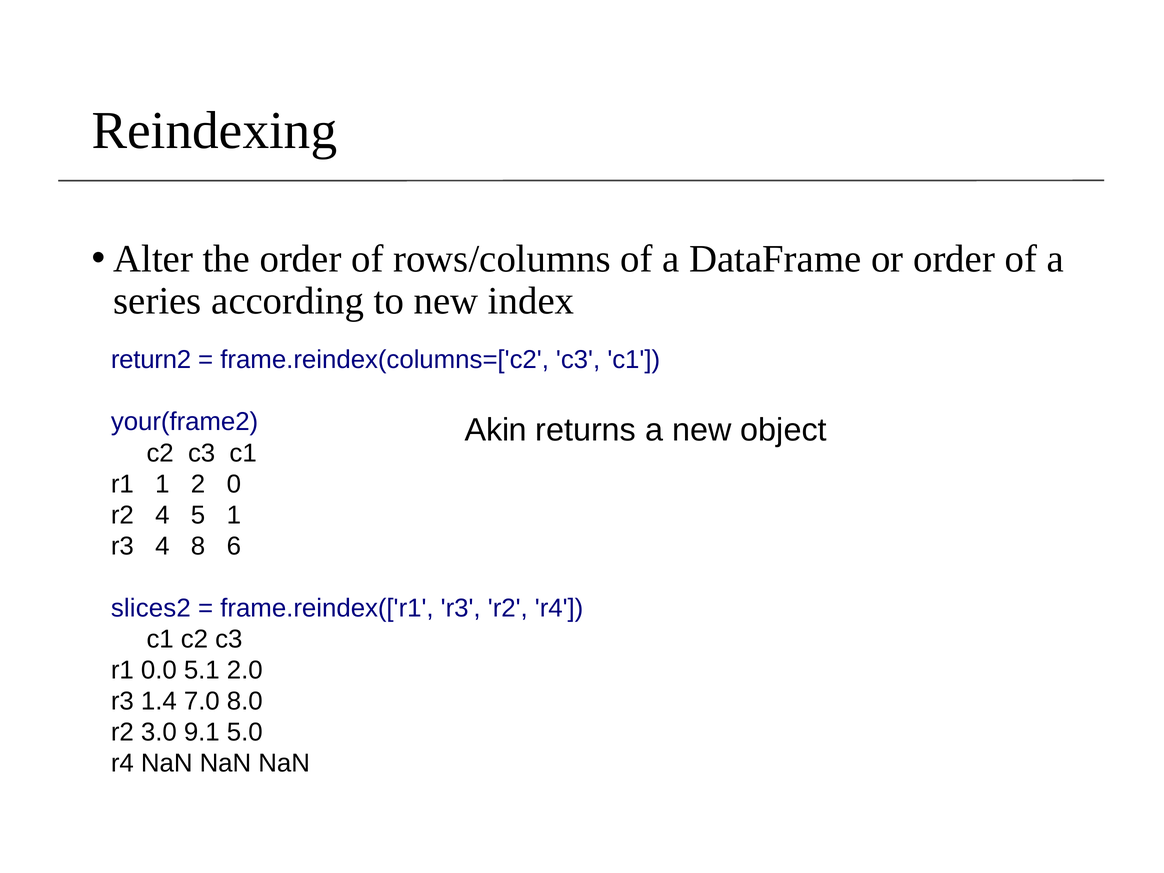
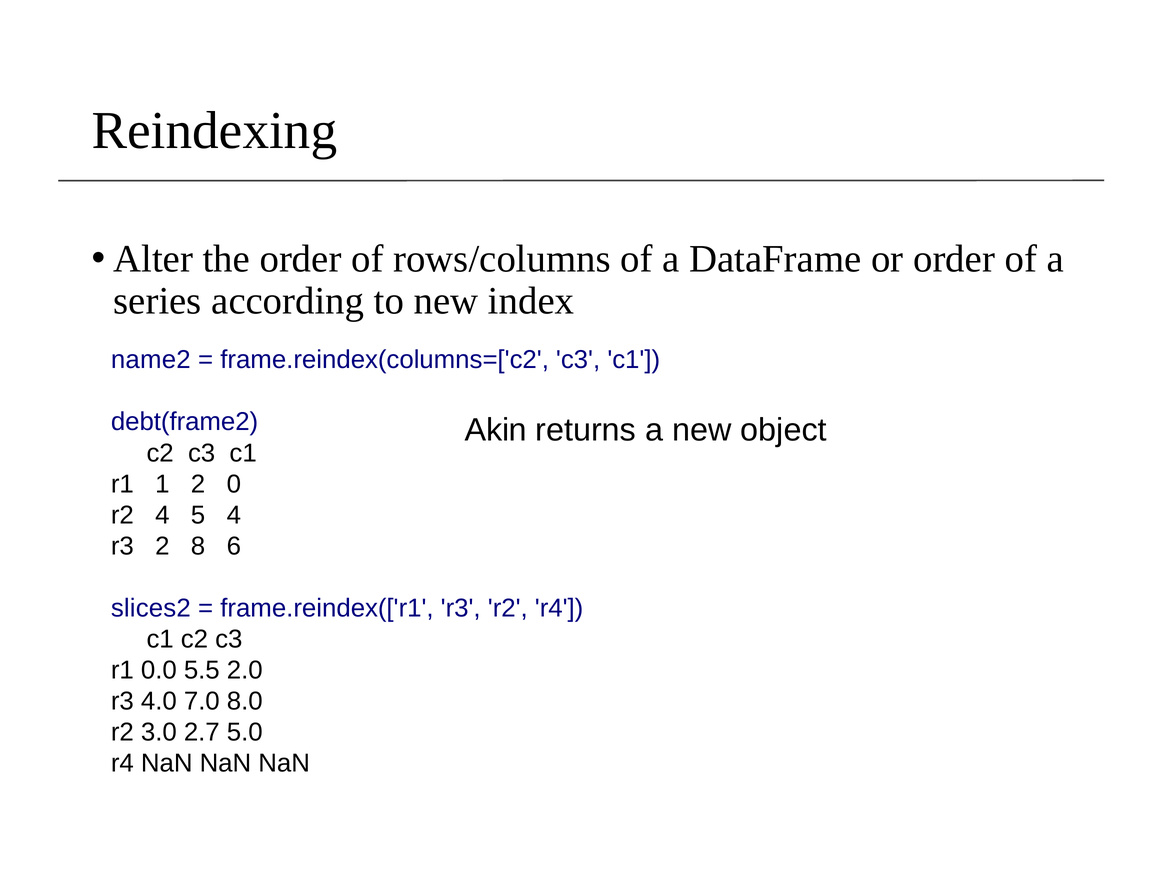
return2: return2 -> name2 (151, 360)
your(frame2: your(frame2 -> debt(frame2 (185, 422)
5 1: 1 -> 4 (234, 515)
r3 4: 4 -> 2 (162, 546)
5.1: 5.1 -> 5.5 (202, 670)
1.4: 1.4 -> 4.0 (159, 701)
9.1: 9.1 -> 2.7 (202, 732)
